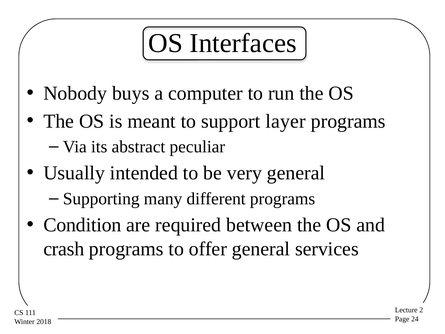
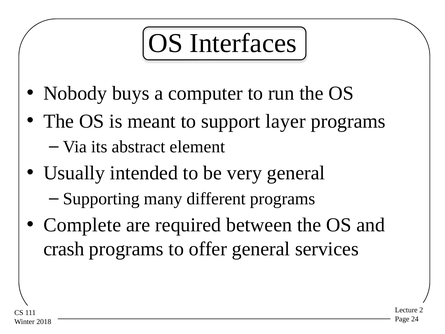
peculiar: peculiar -> element (197, 147)
Condition: Condition -> Complete (82, 225)
